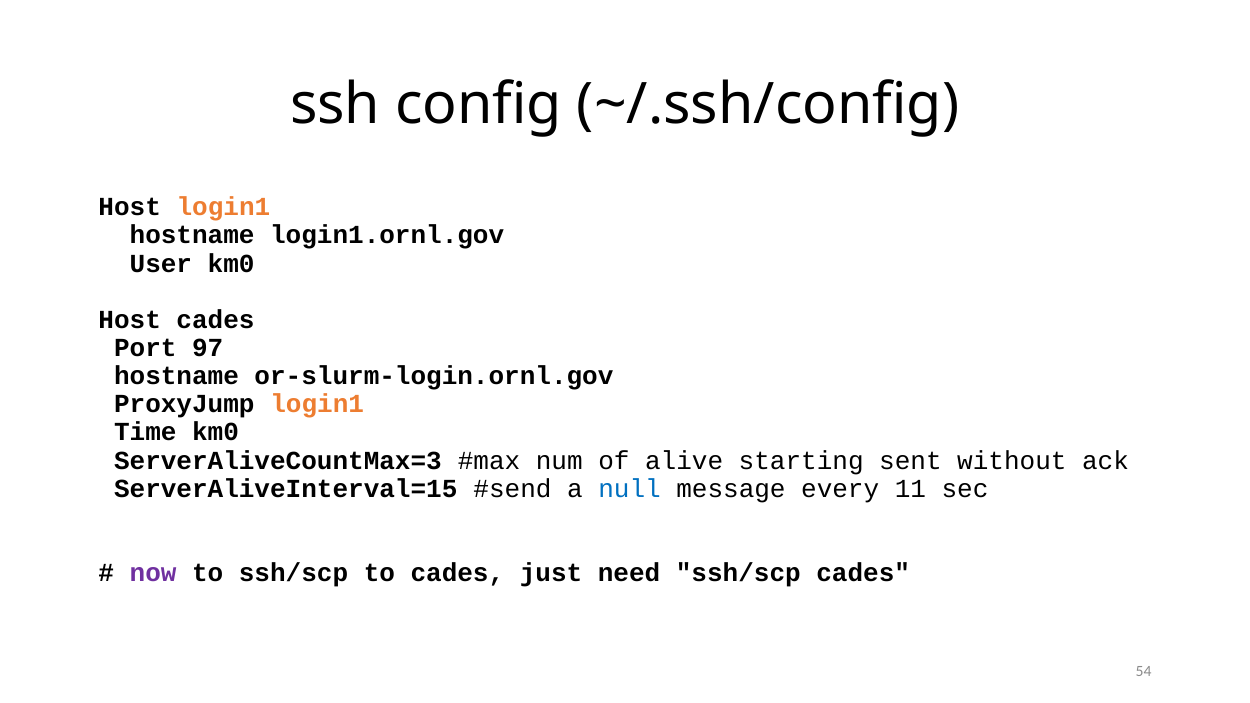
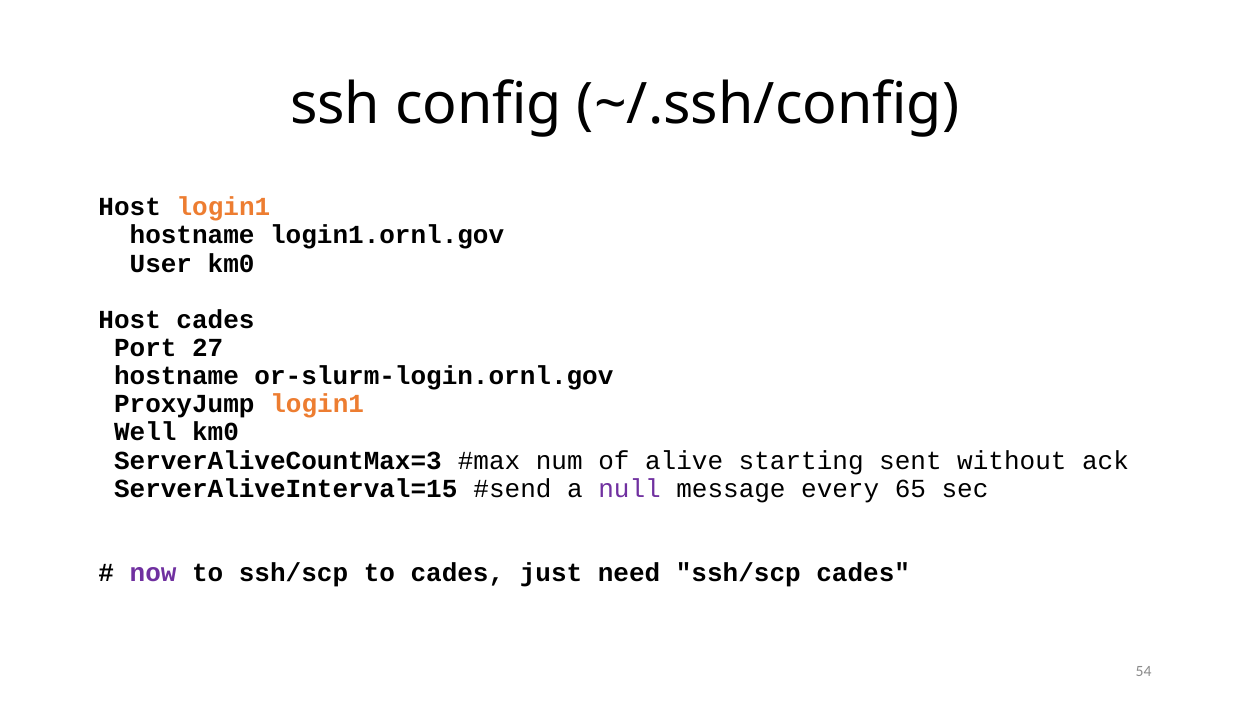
97: 97 -> 27 (208, 348)
Time: Time -> Well (145, 433)
null colour: blue -> purple (630, 489)
11: 11 -> 65 (910, 489)
